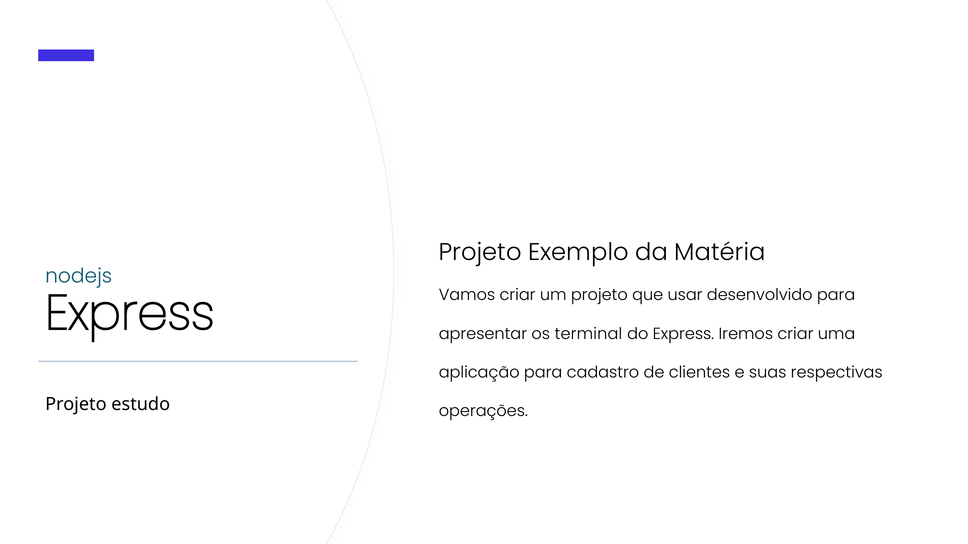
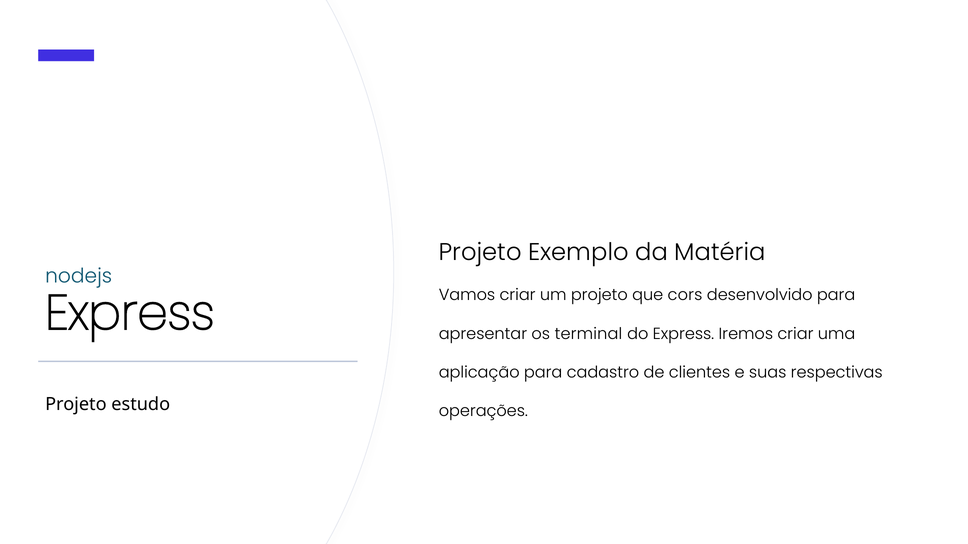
usar: usar -> cors (685, 295)
